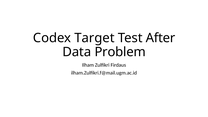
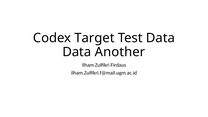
Test After: After -> Data (160, 38)
Problem: Problem -> Another (120, 52)
